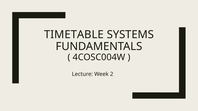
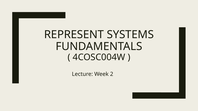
TIMETABLE: TIMETABLE -> REPRESENT (74, 35)
